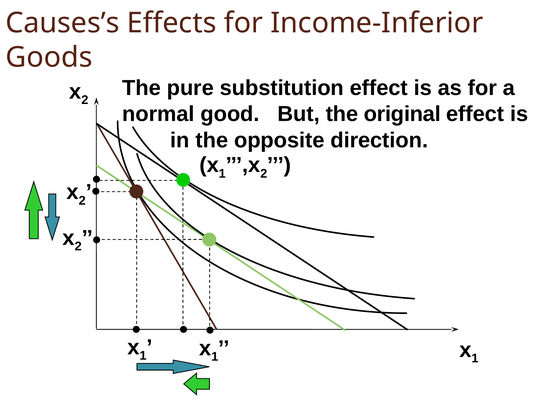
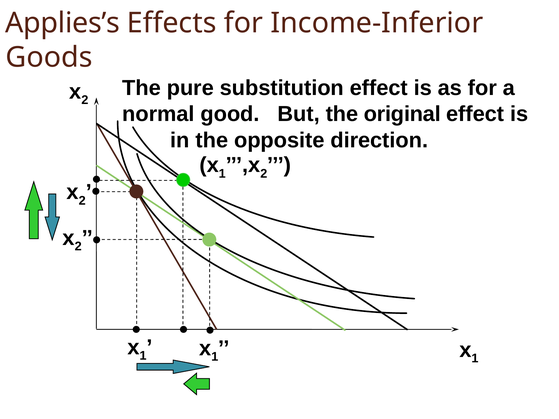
Causes’s: Causes’s -> Applies’s (63, 23)
